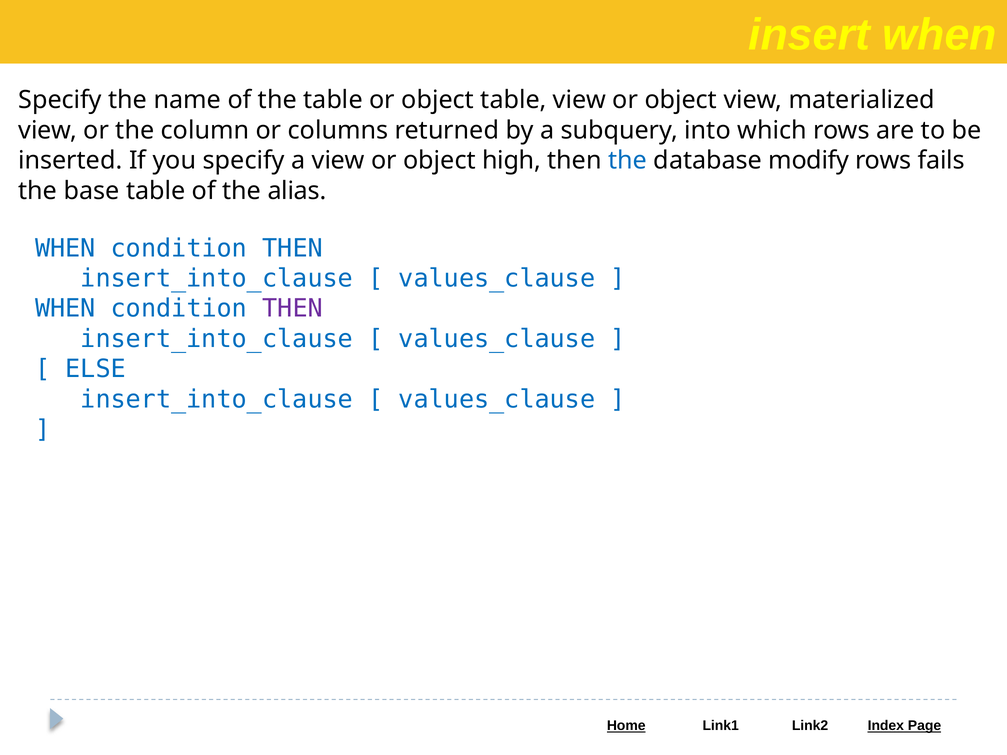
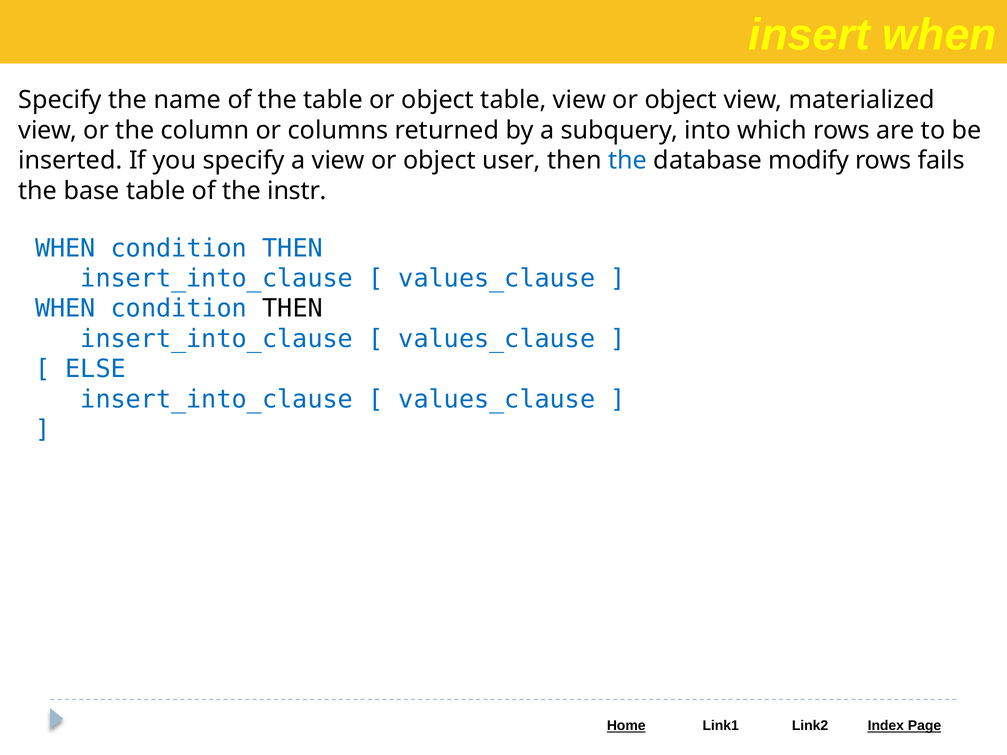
high: high -> user (511, 161)
alias: alias -> instr (297, 191)
THEN colour: purple -> black (293, 309)
